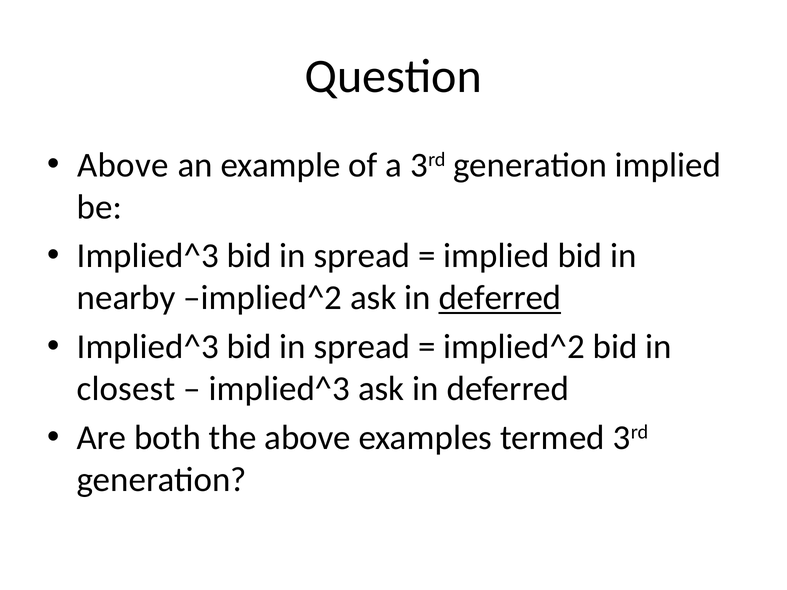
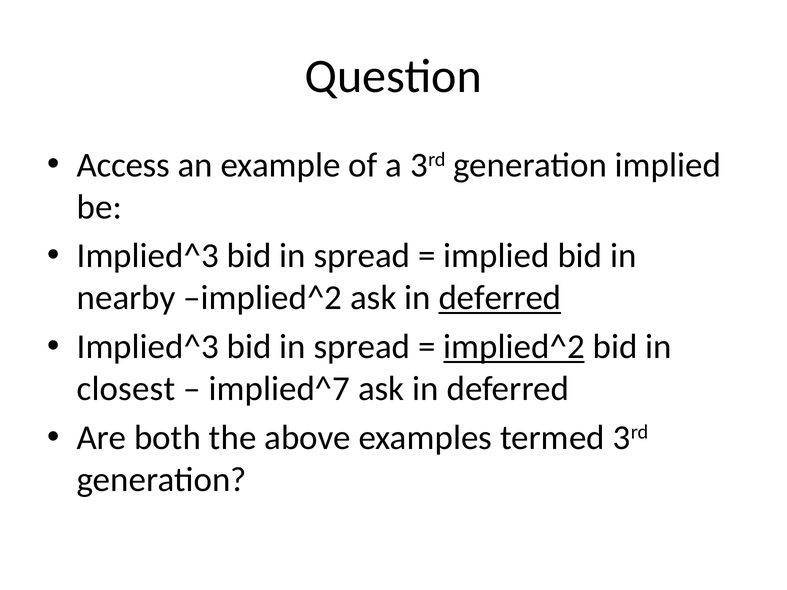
Above: Above -> Access (123, 165)
implied^2 underline: none -> present (514, 347)
implied^3: implied^3 -> implied^7 (279, 389)
